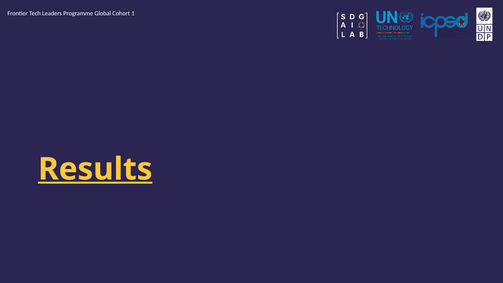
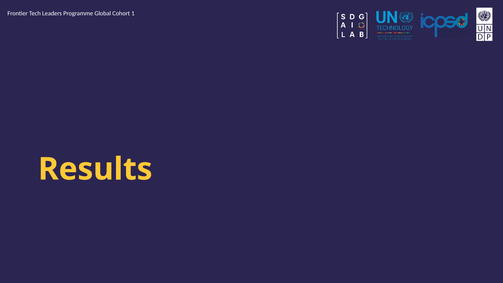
Results underline: present -> none (95, 169)
